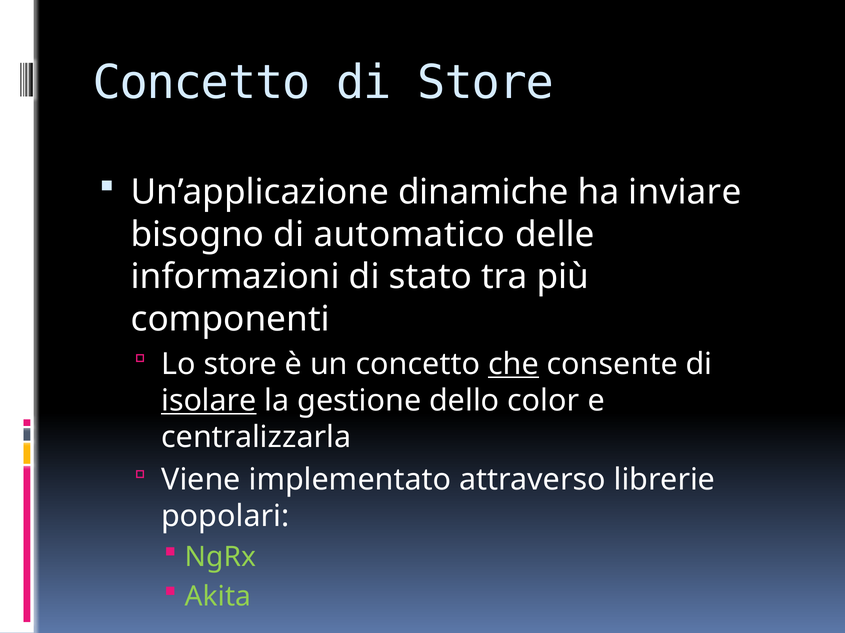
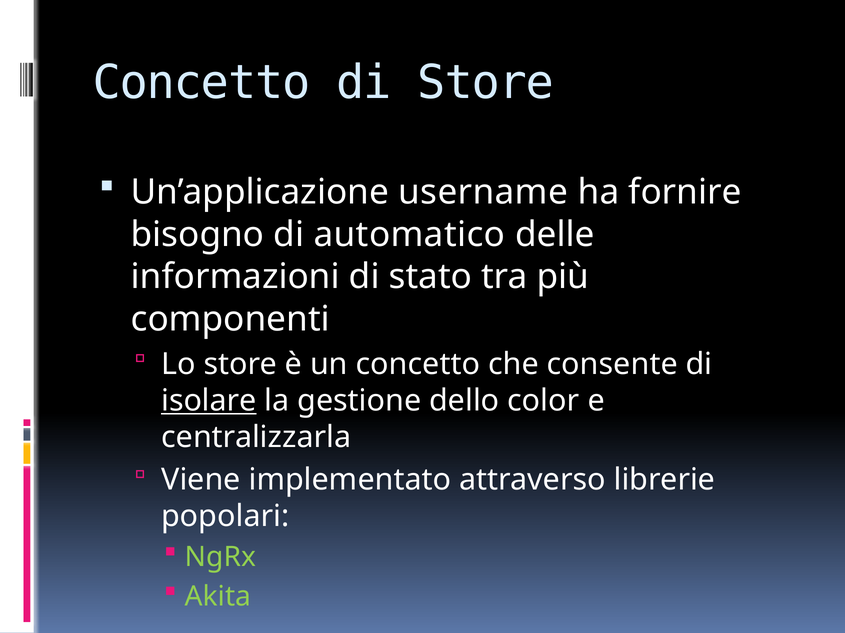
dinamiche: dinamiche -> username (483, 193)
inviare: inviare -> fornire (685, 193)
che underline: present -> none (513, 364)
